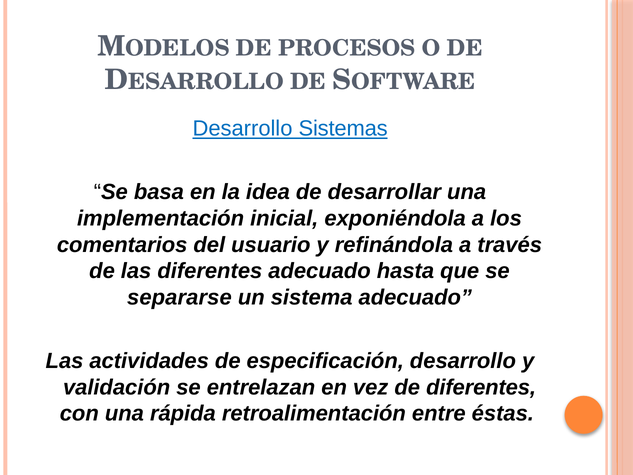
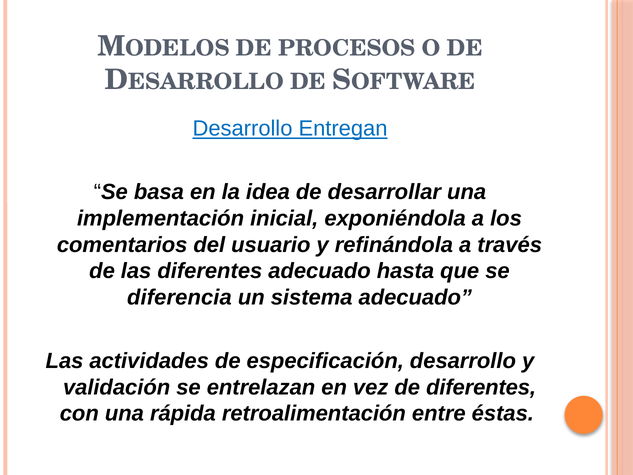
Sistemas: Sistemas -> Entregan (343, 129)
separarse: separarse -> diferencia (179, 297)
